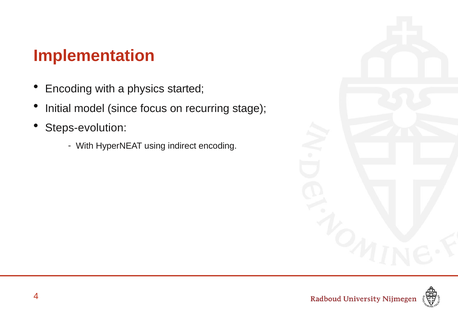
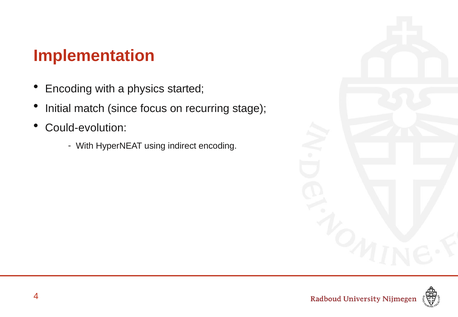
model: model -> match (89, 108)
Steps-evolution: Steps-evolution -> Could-evolution (86, 128)
